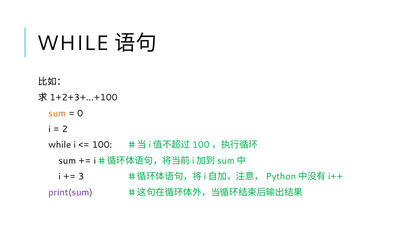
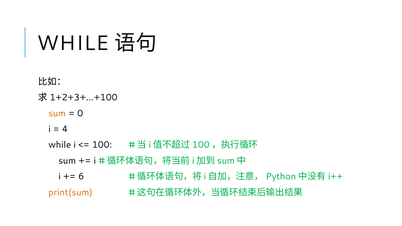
2: 2 -> 4 (65, 129)
3: 3 -> 6 (81, 177)
print(sum colour: purple -> orange (70, 192)
